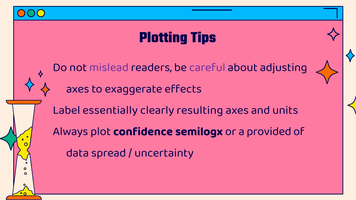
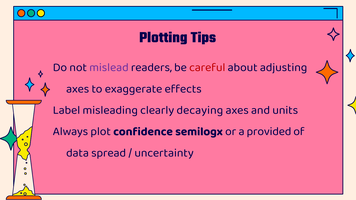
careful colour: purple -> red (207, 67)
essentially: essentially -> misleading (110, 110)
resulting: resulting -> decaying (200, 110)
